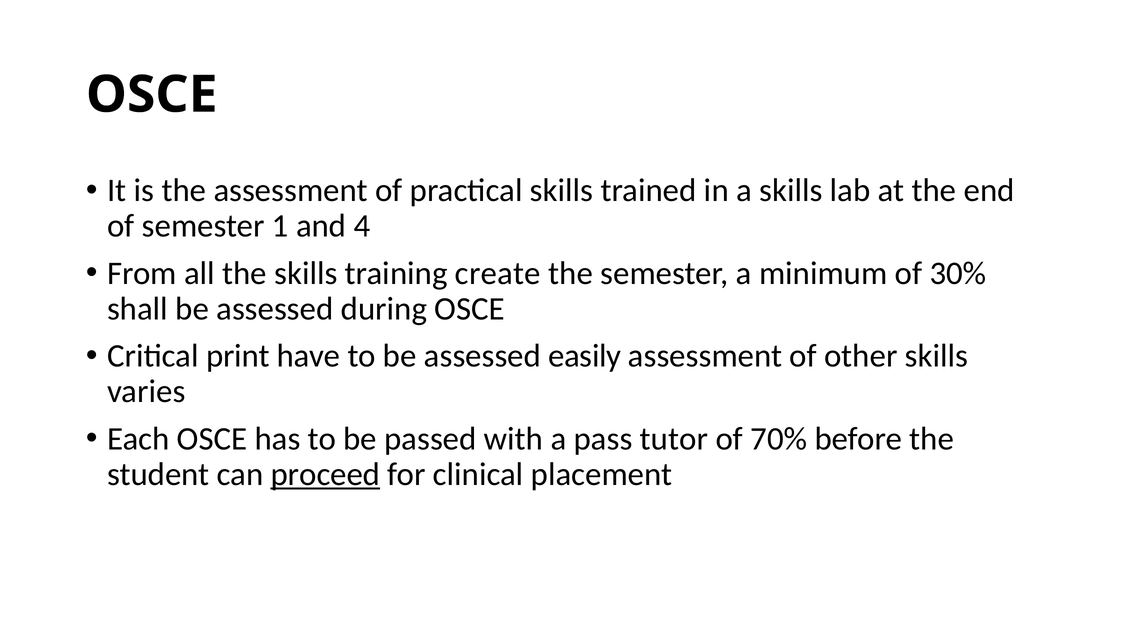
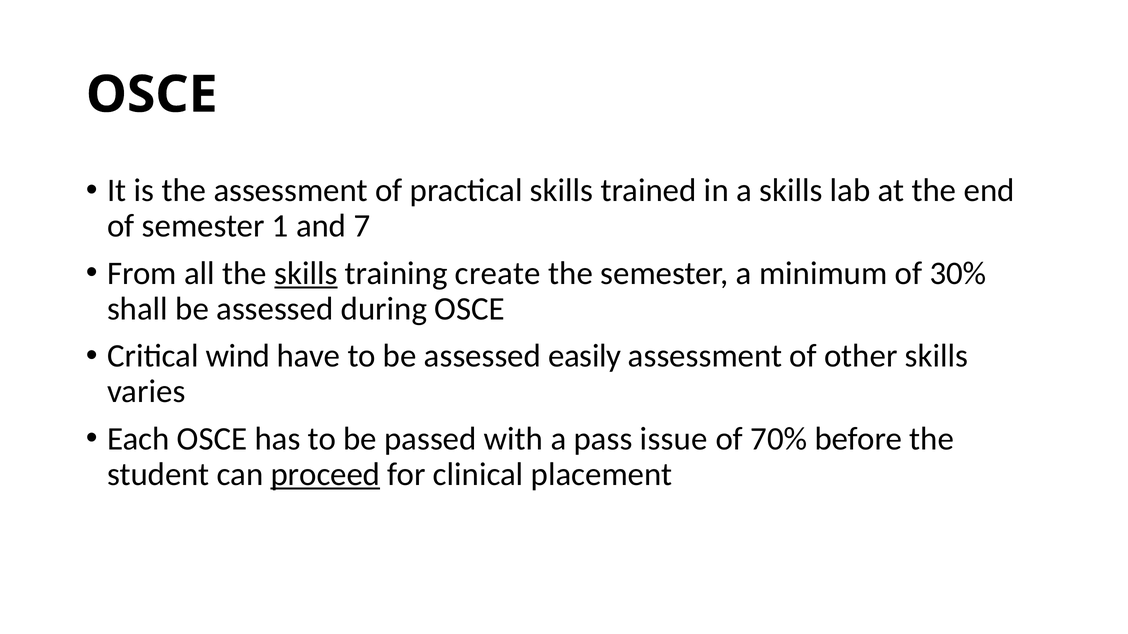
4: 4 -> 7 (362, 226)
skills underline: none -> present (306, 274)
print: print -> wind (238, 356)
tutor: tutor -> issue (674, 439)
